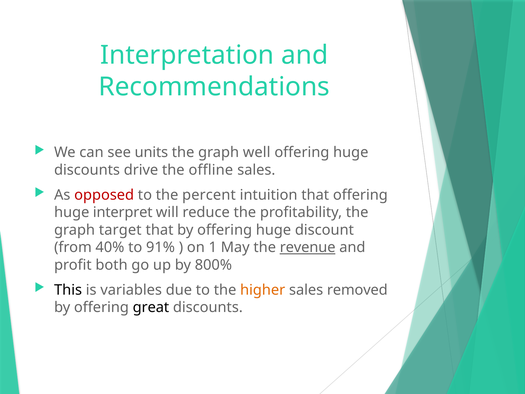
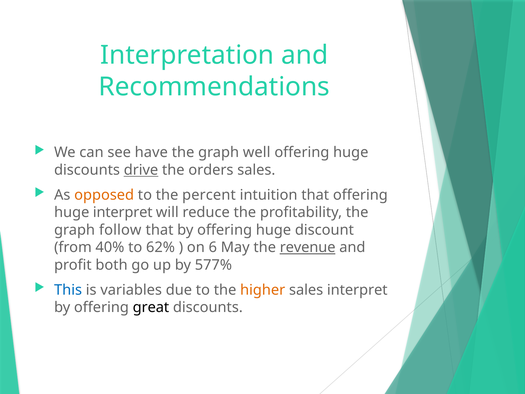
units: units -> have (151, 152)
drive underline: none -> present (141, 170)
offline: offline -> orders (211, 170)
opposed colour: red -> orange (104, 195)
target: target -> follow (120, 230)
91%: 91% -> 62% (160, 247)
1: 1 -> 6 (213, 247)
800%: 800% -> 577% (213, 265)
This colour: black -> blue (68, 290)
sales removed: removed -> interpret (357, 290)
